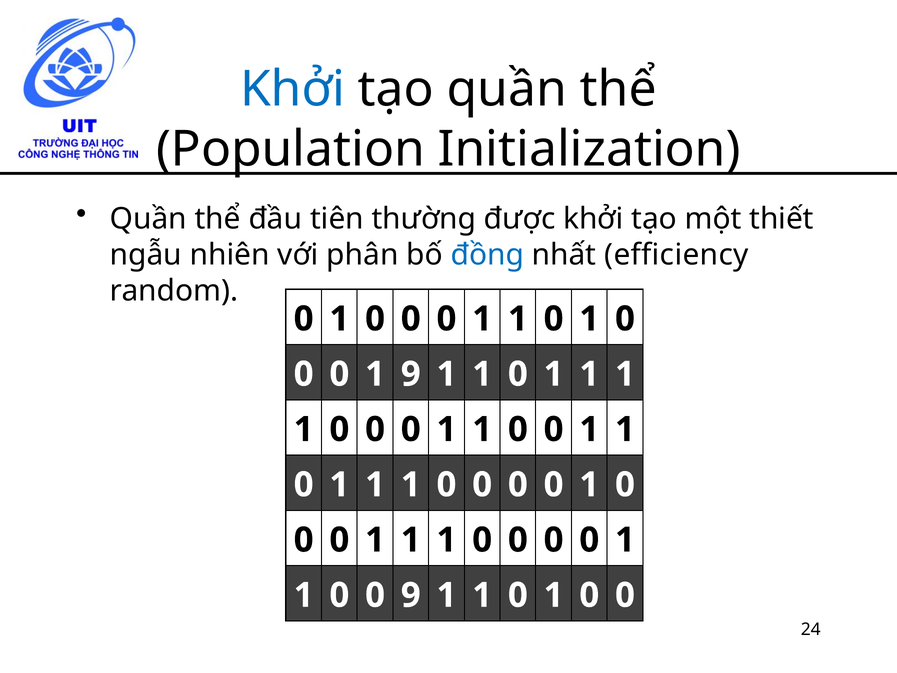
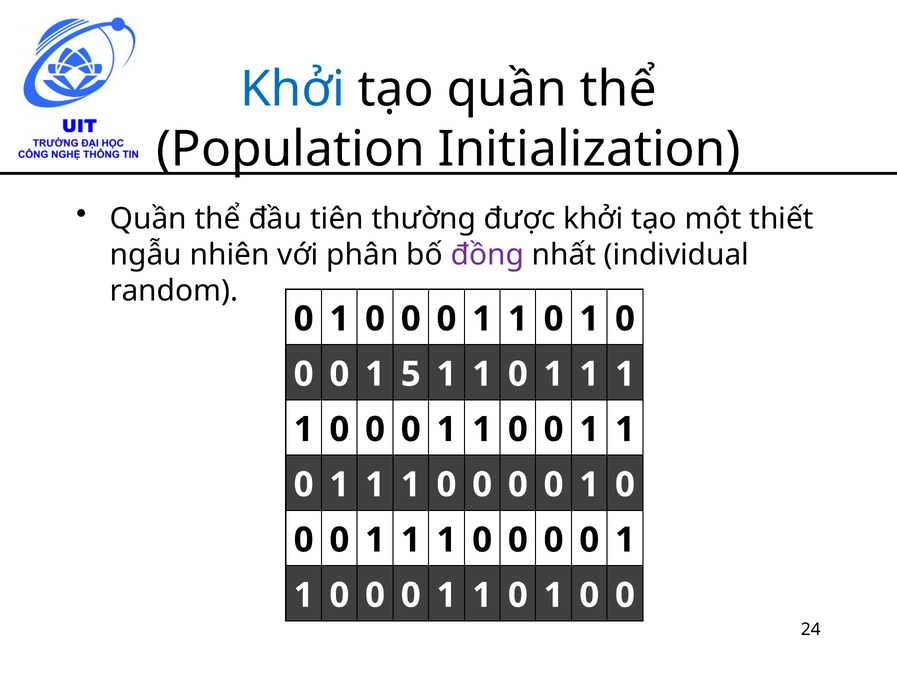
đồng colour: blue -> purple (487, 255)
efficiency: efficiency -> individual (677, 255)
1 9: 9 -> 5 (411, 374)
9: 9 -> 0 (411, 595)
